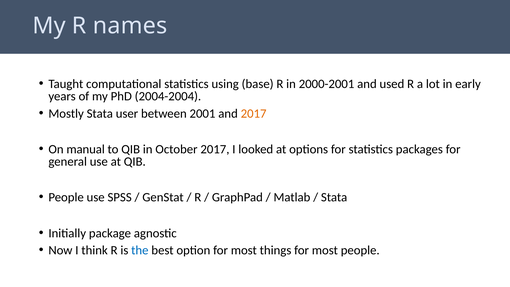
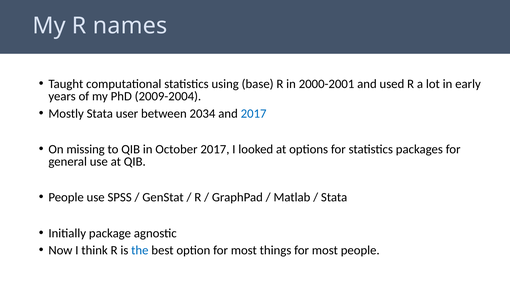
2004-2004: 2004-2004 -> 2009-2004 (168, 96)
2001: 2001 -> 2034 (202, 114)
2017 colour: orange -> blue (254, 114)
manual: manual -> missing (86, 149)
